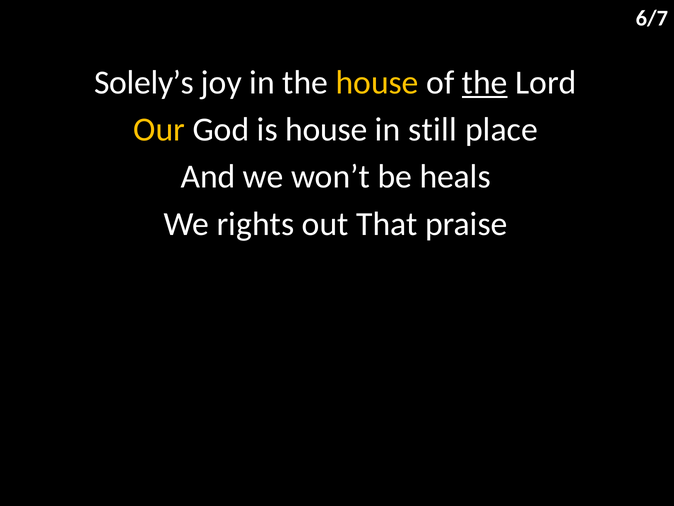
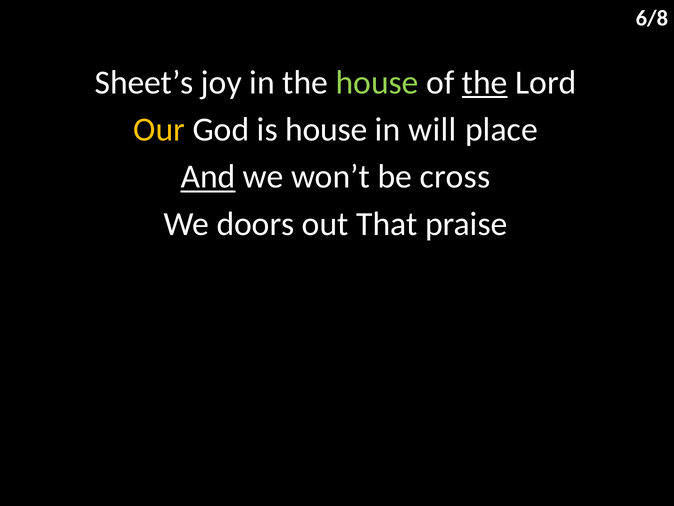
6/7: 6/7 -> 6/8 (652, 18)
Solely’s: Solely’s -> Sheet’s (144, 82)
house colour: yellow -> light green (377, 82)
still: still -> will (433, 129)
And underline: none -> present (208, 177)
heals: heals -> cross (455, 177)
rights: rights -> doors (256, 224)
